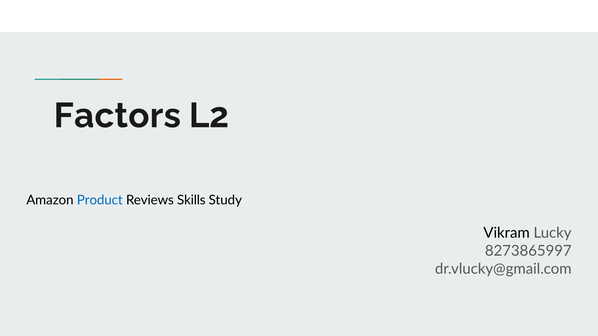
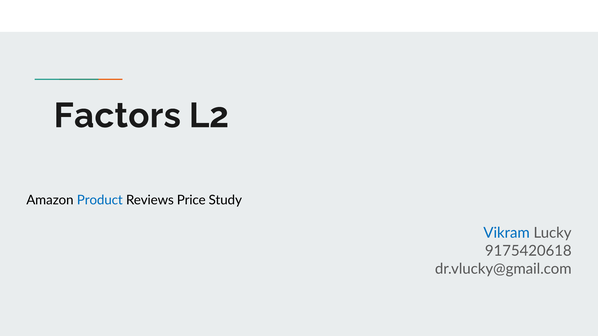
Skills: Skills -> Price (191, 200)
Vikram colour: black -> blue (507, 233)
8273865997: 8273865997 -> 9175420618 (528, 251)
